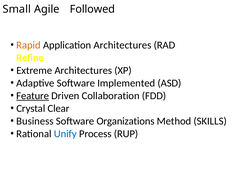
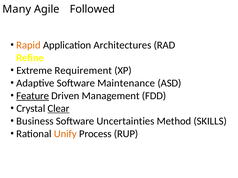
Small: Small -> Many (17, 9)
Extreme Architectures: Architectures -> Requirement (83, 71)
Implemented: Implemented -> Maintenance (126, 83)
Collaboration: Collaboration -> Management (111, 96)
Clear underline: none -> present (59, 109)
Organizations: Organizations -> Uncertainties (125, 121)
Unify colour: blue -> orange (65, 134)
